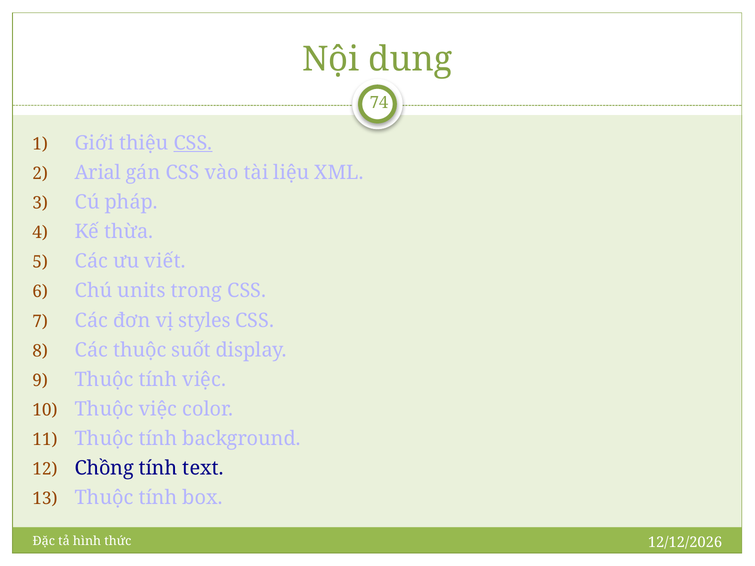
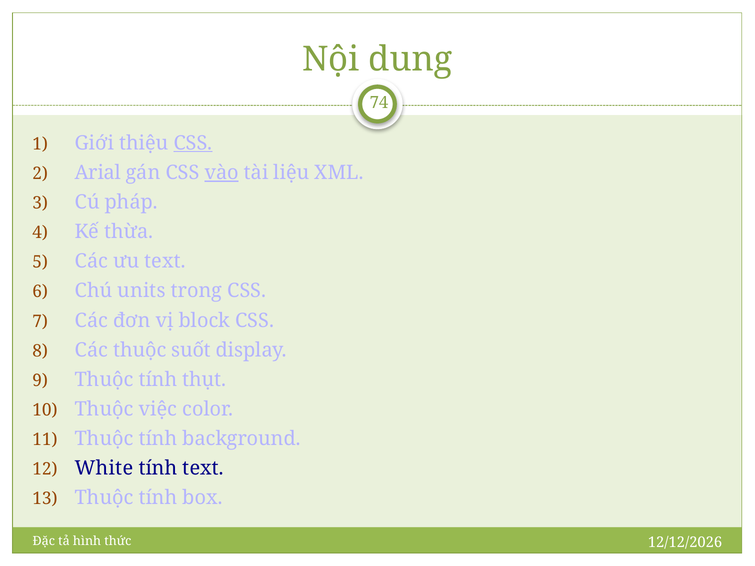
vào underline: none -> present (222, 173)
ưu viết: viết -> text (165, 261)
styles: styles -> block (204, 321)
tính việc: việc -> thụt (204, 380)
Chồng: Chồng -> White (104, 468)
